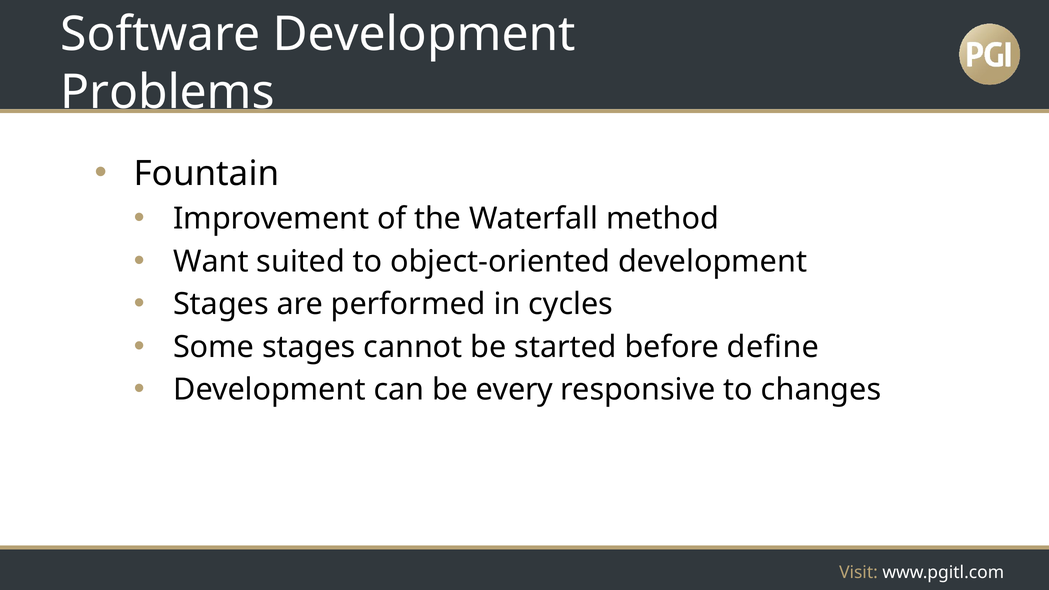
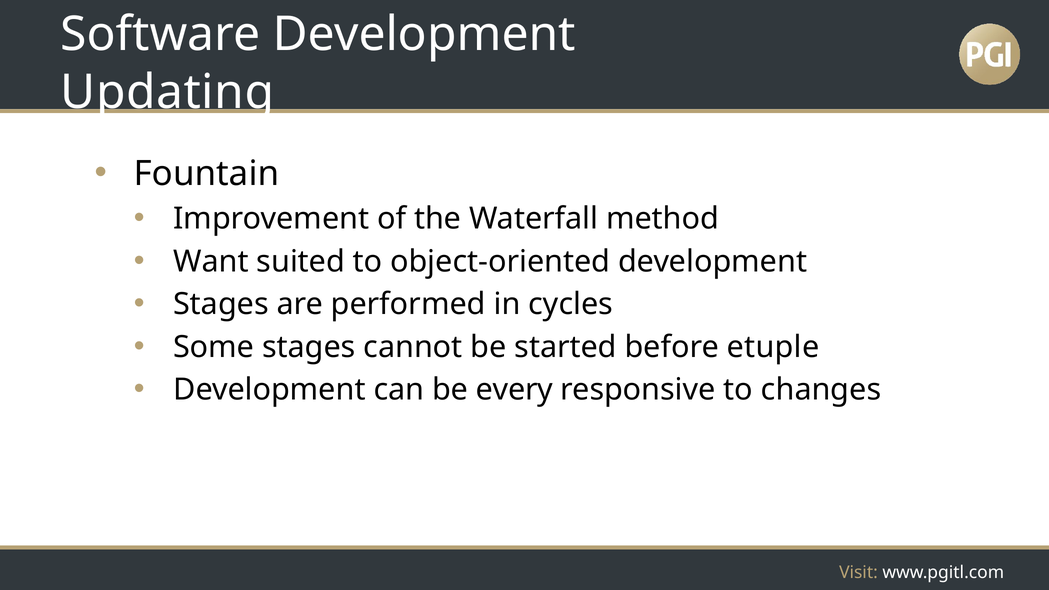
Problems: Problems -> Updating (167, 92)
define: define -> etuple (773, 347)
